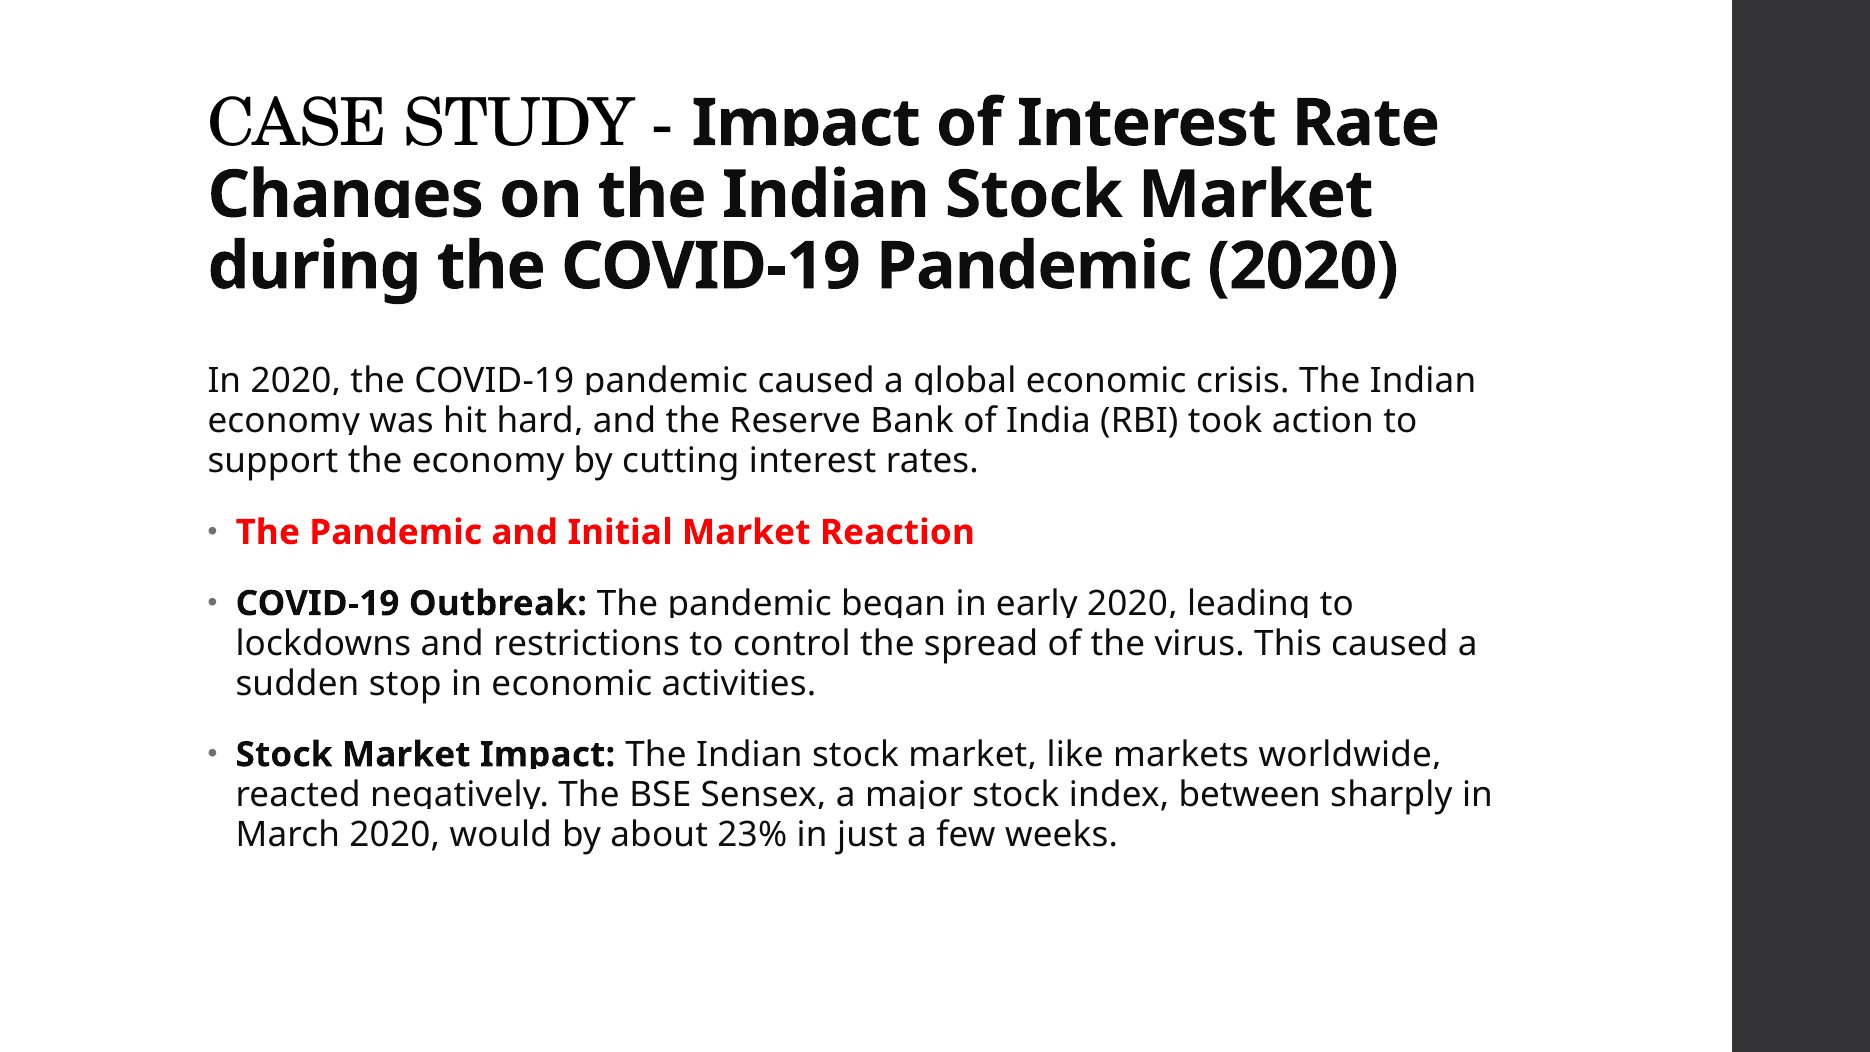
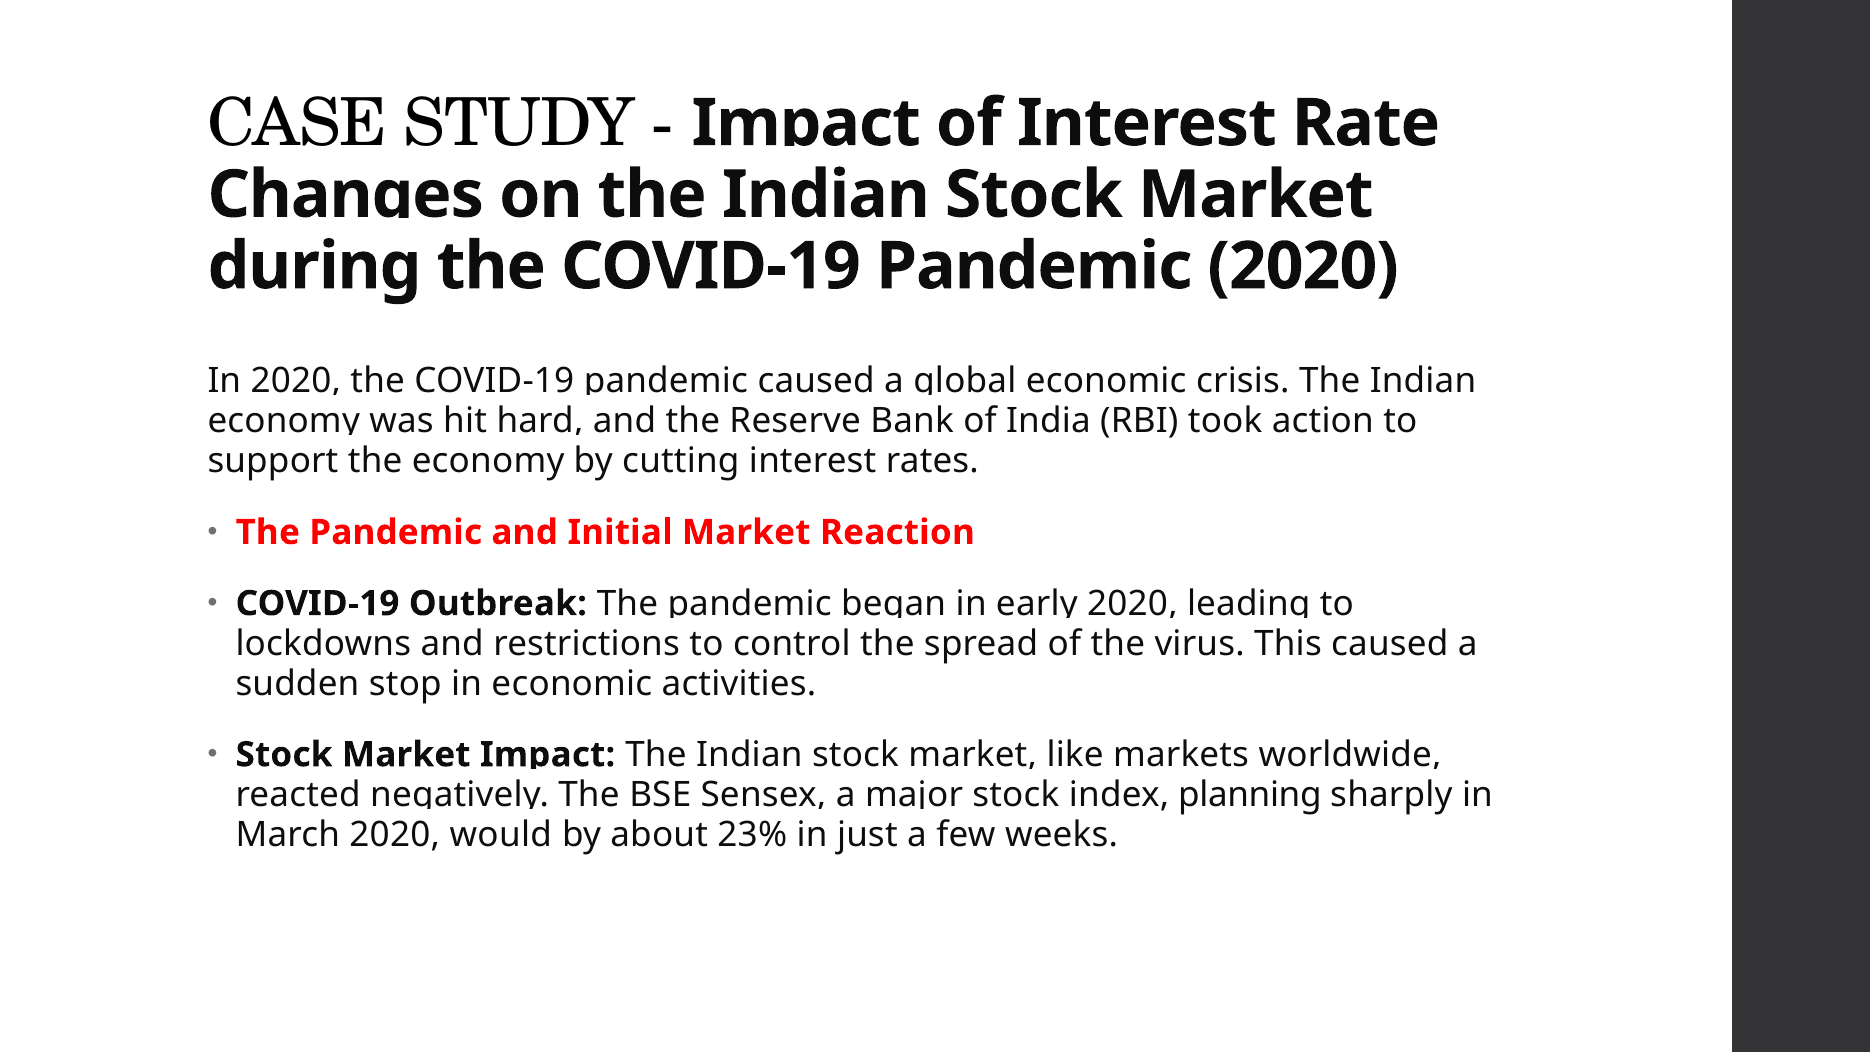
between: between -> planning (1250, 795)
